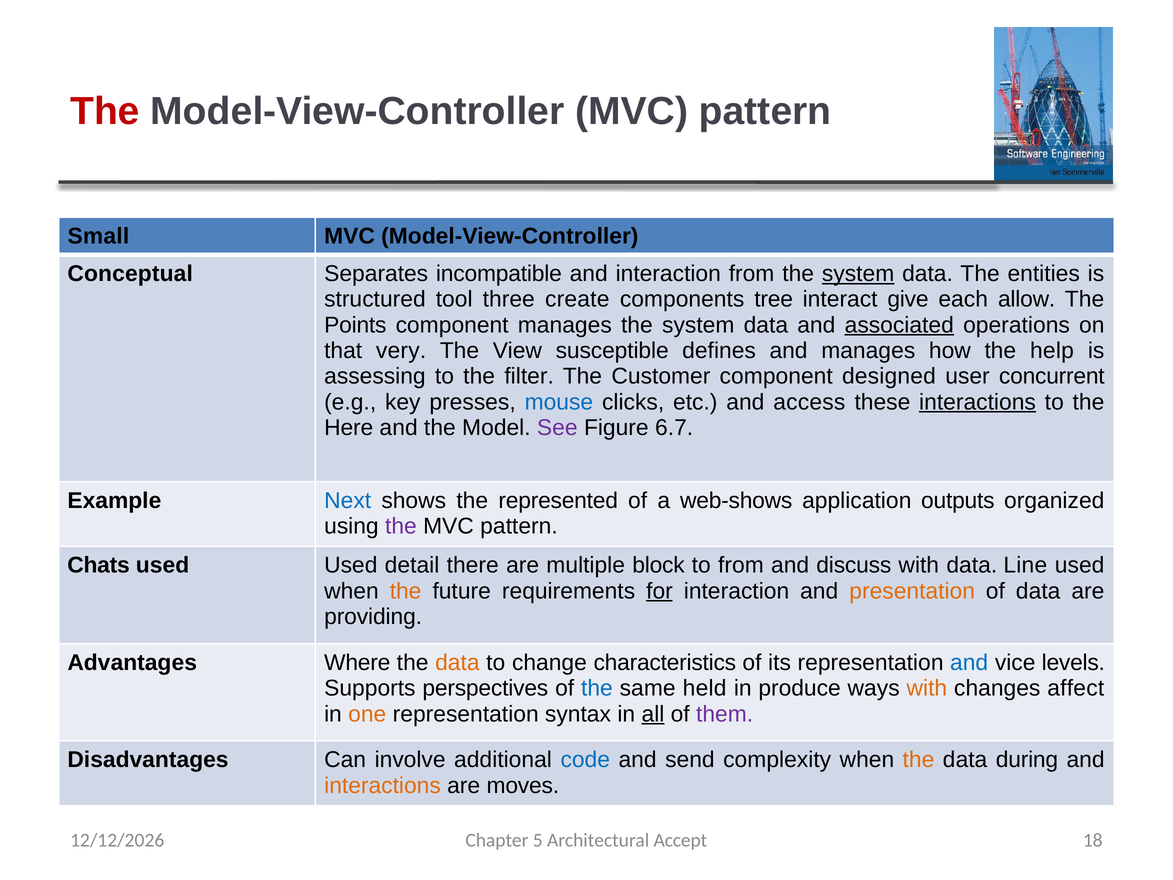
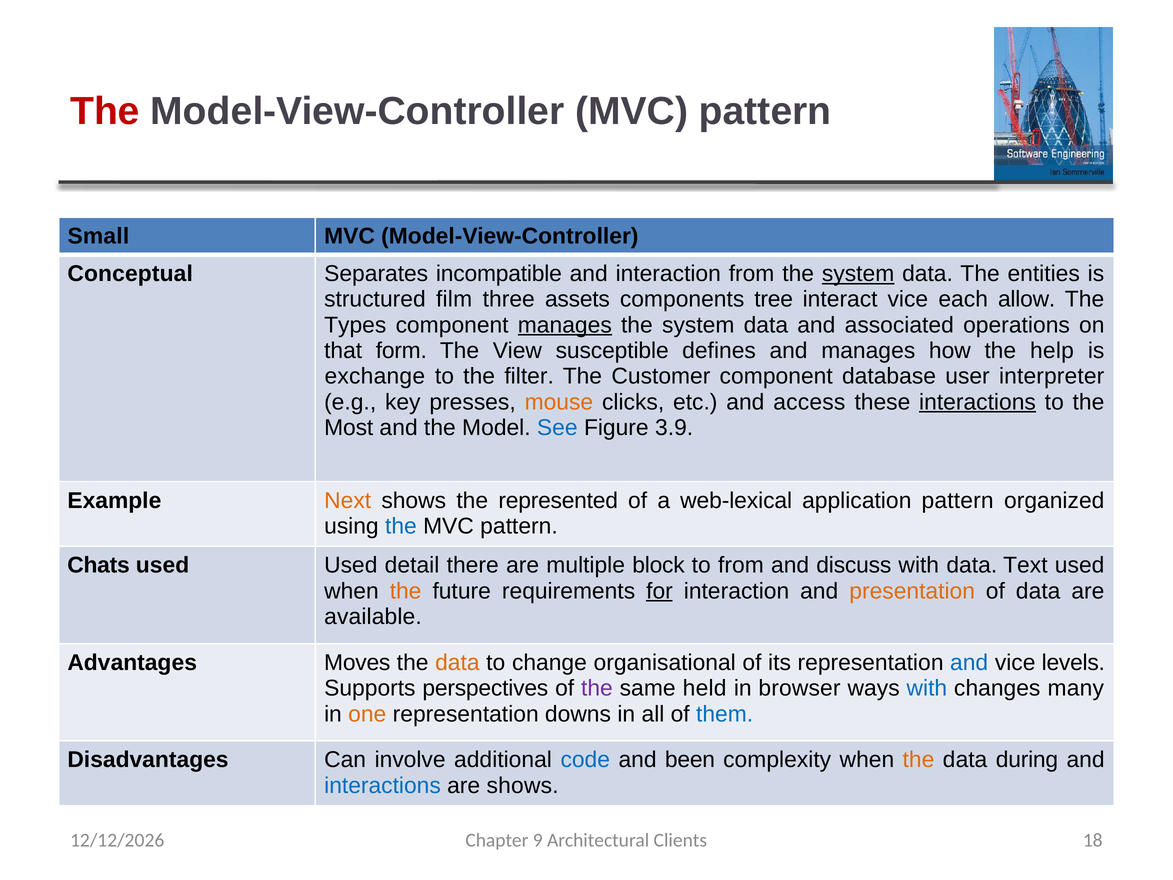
tool: tool -> film (454, 299)
create: create -> assets (577, 299)
interact give: give -> vice (908, 299)
Points: Points -> Types (355, 325)
manages underline: none -> present (565, 325)
associated underline: present -> none (899, 325)
very: very -> form (401, 351)
assessing: assessing -> exchange (375, 376)
designed: designed -> database (889, 376)
concurrent: concurrent -> interpreter (1052, 376)
mouse colour: blue -> orange (559, 402)
Here: Here -> Most (349, 427)
See colour: purple -> blue (557, 427)
6.7: 6.7 -> 3.9 (674, 427)
Next colour: blue -> orange (348, 500)
web-shows: web-shows -> web-lexical (736, 500)
application outputs: outputs -> pattern (958, 500)
the colour: purple -> blue (401, 526)
Line: Line -> Text (1025, 565)
providing: providing -> available (373, 617)
Where: Where -> Moves (357, 663)
characteristics: characteristics -> organisational (665, 663)
the colour: blue -> purple (597, 688)
produce: produce -> browser (799, 688)
with colour: orange -> blue (927, 688)
affect: affect -> many (1076, 688)
syntax: syntax -> downs (578, 714)
all underline: present -> none (653, 714)
them colour: purple -> blue (725, 714)
send: send -> been (690, 760)
interactions colour: orange -> blue (383, 785)
are moves: moves -> shows (523, 785)
5: 5 -> 9 (538, 840)
Accept: Accept -> Clients (680, 840)
